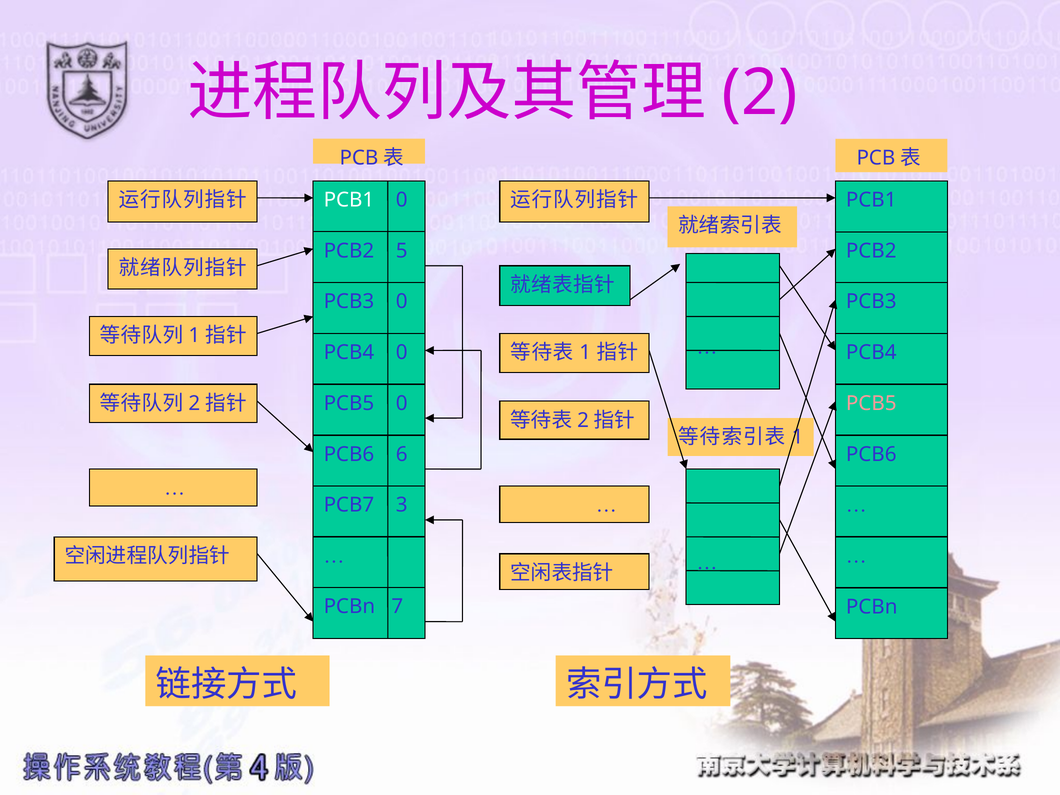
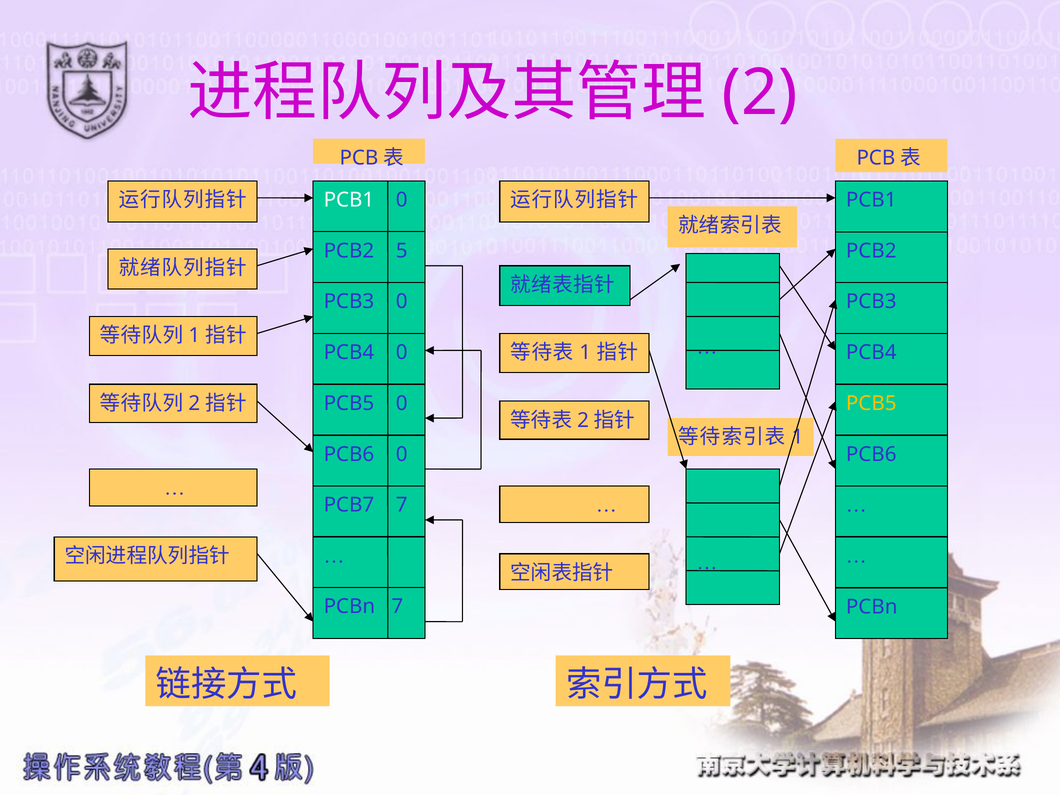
PCB5 colour: pink -> yellow (871, 403)
PCB6 6: 6 -> 0 (402, 454)
PCB7 3: 3 -> 7 (402, 505)
